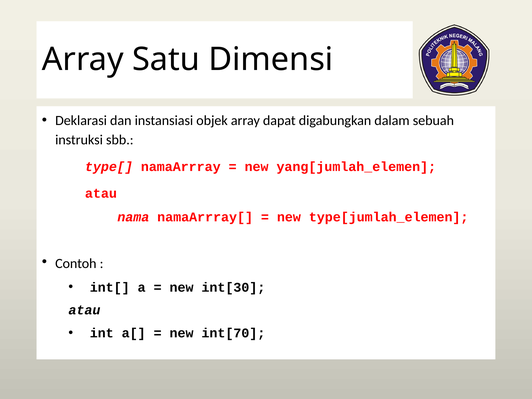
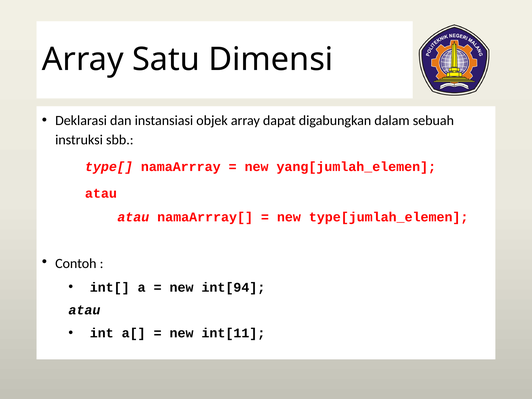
nama: nama -> atau (133, 217)
int[30: int[30 -> int[94 (233, 287)
int[70: int[70 -> int[11 (233, 333)
